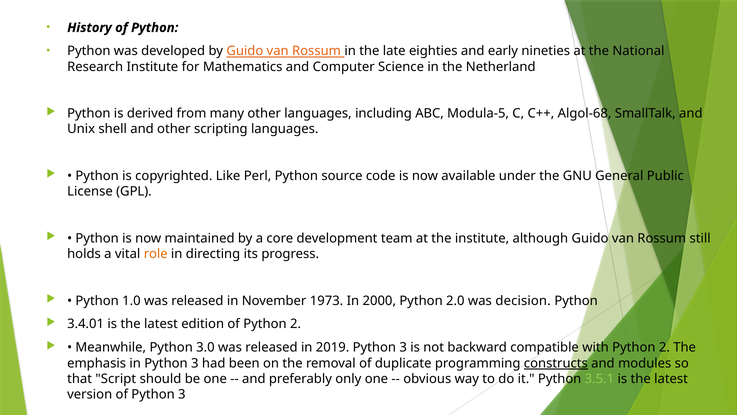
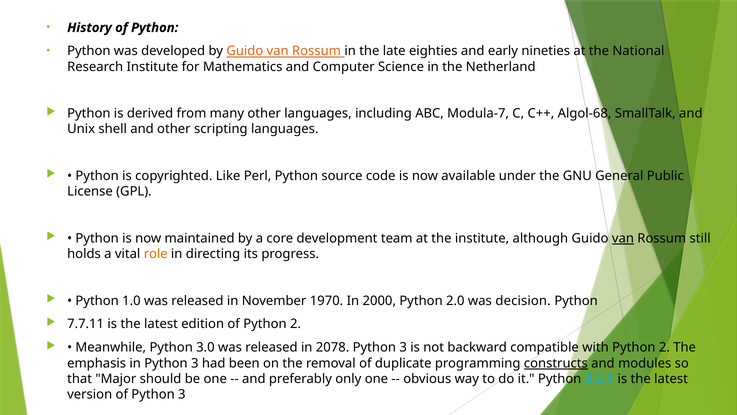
Modula-5: Modula-5 -> Modula-7 (478, 113)
van underline: none -> present (623, 238)
1973: 1973 -> 1970 (327, 300)
3.4.01: 3.4.01 -> 7.7.11 (86, 324)
2019: 2019 -> 2078 (333, 347)
Script: Script -> Major (116, 379)
3.5.1 colour: light green -> light blue (599, 379)
